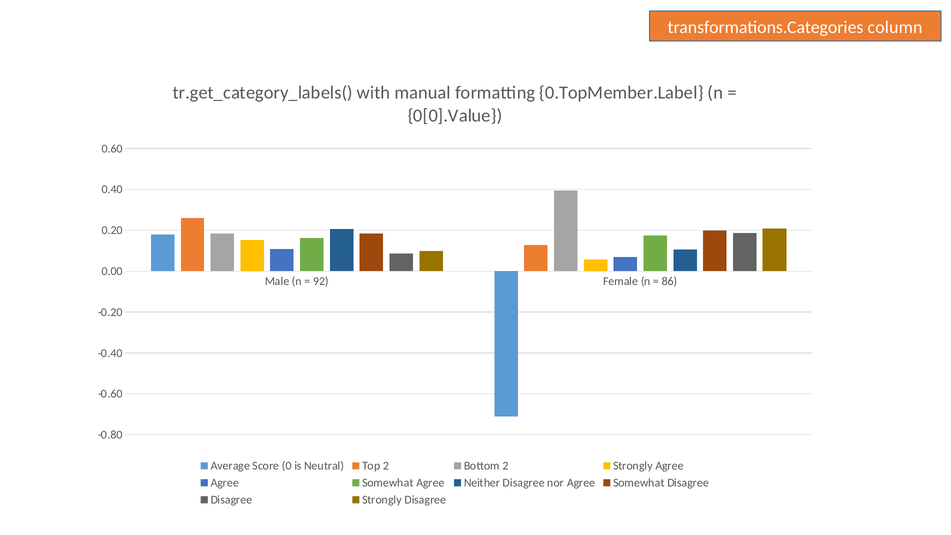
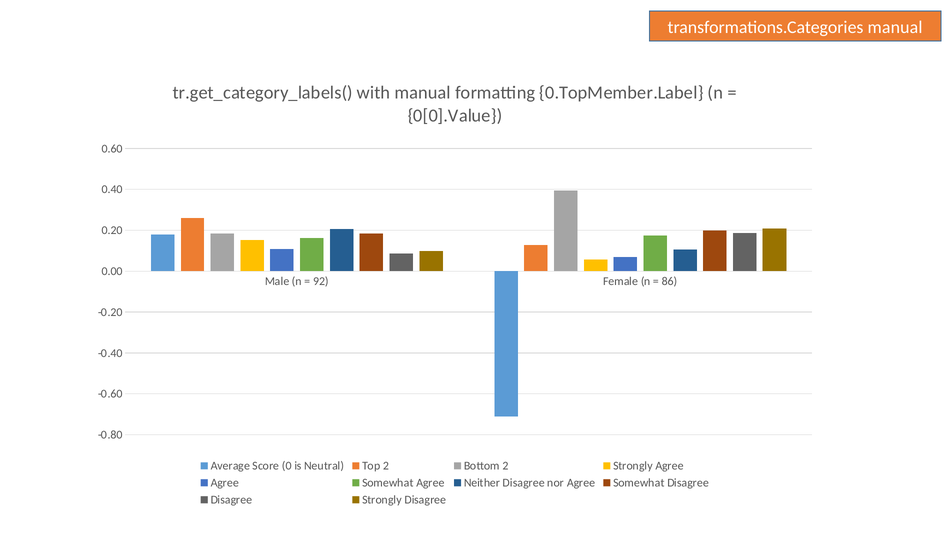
transformations.Categories column: column -> manual (895, 27)
